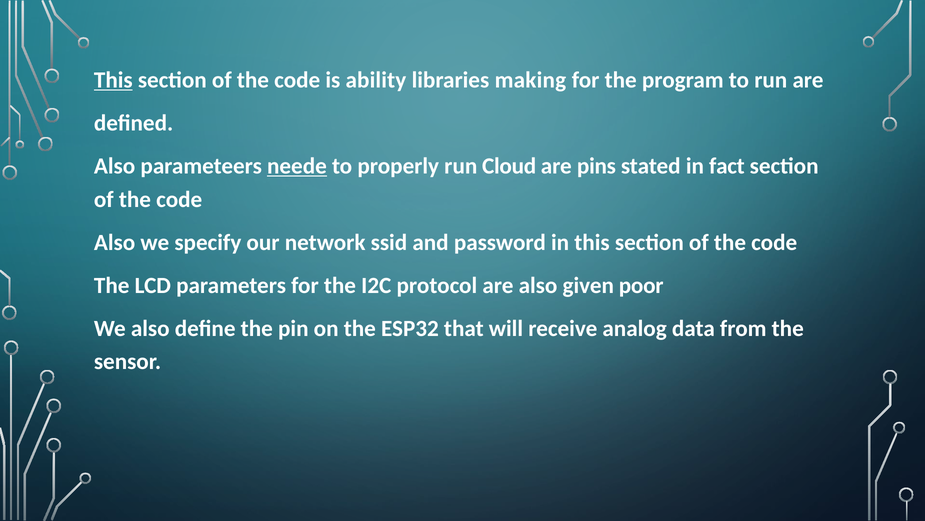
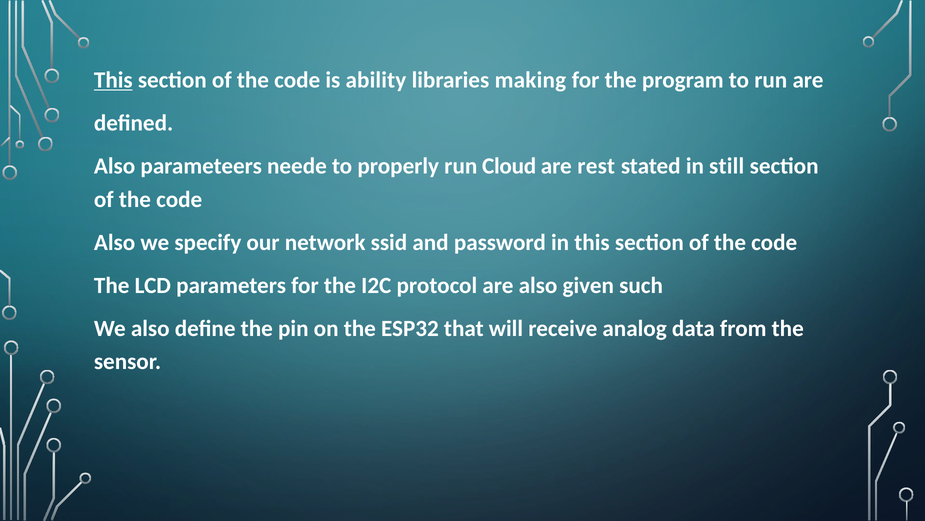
neede underline: present -> none (297, 166)
pins: pins -> rest (596, 166)
fact: fact -> still (727, 166)
poor: poor -> such (641, 285)
